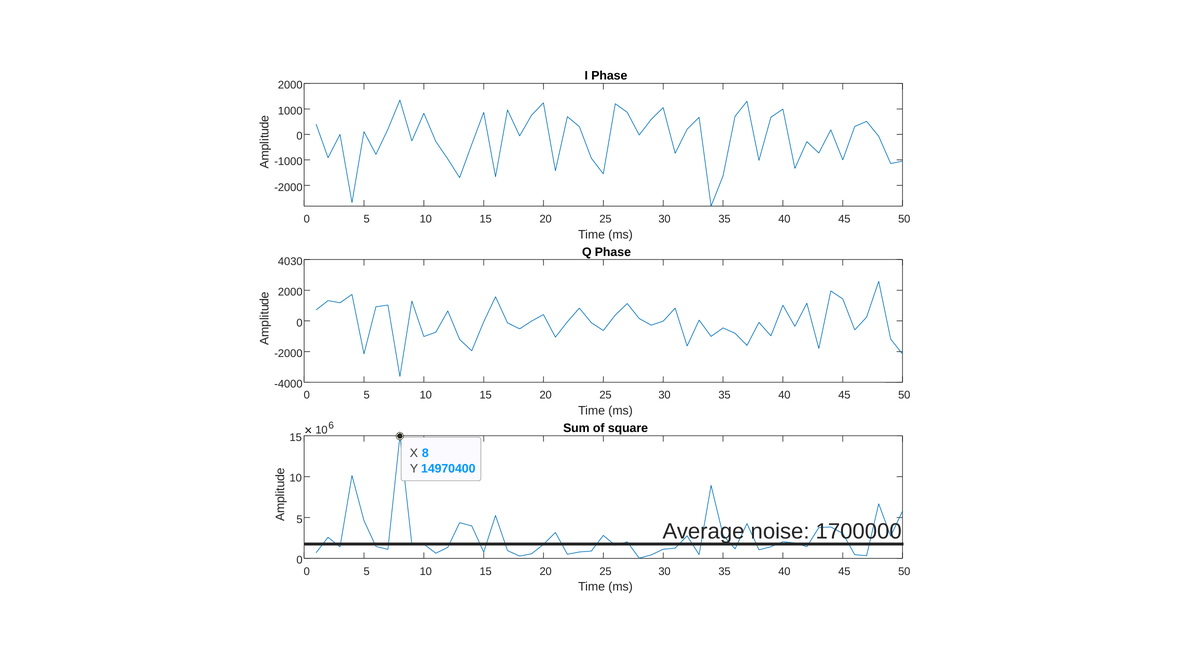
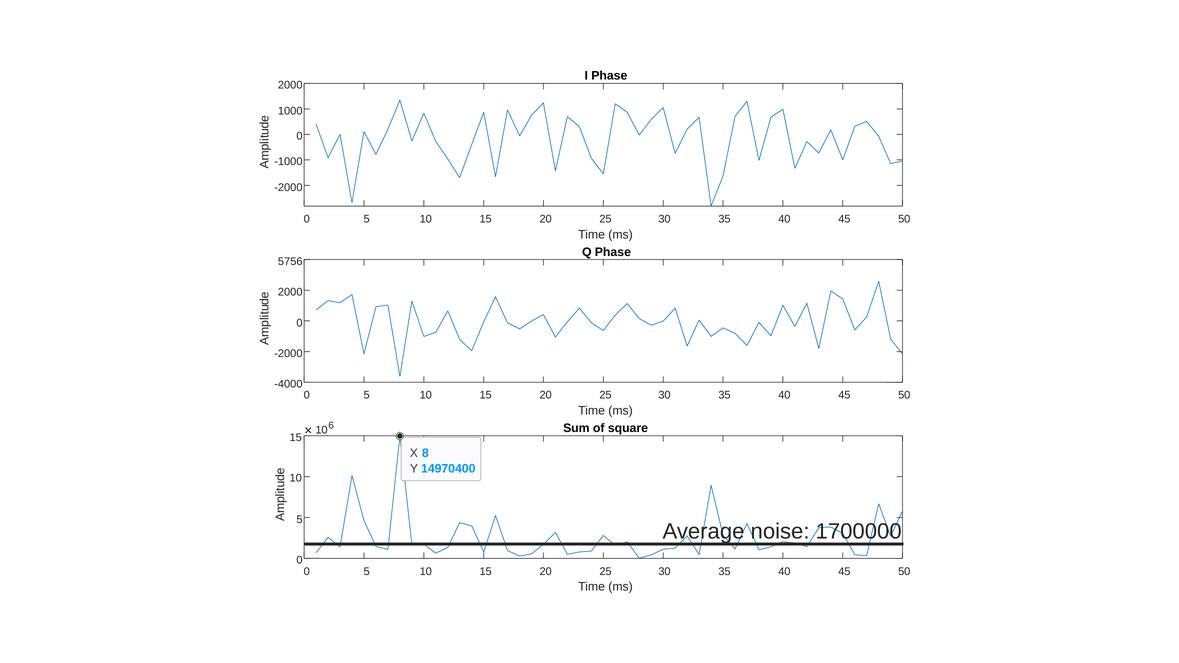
4030: 4030 -> 5756 (290, 261)
